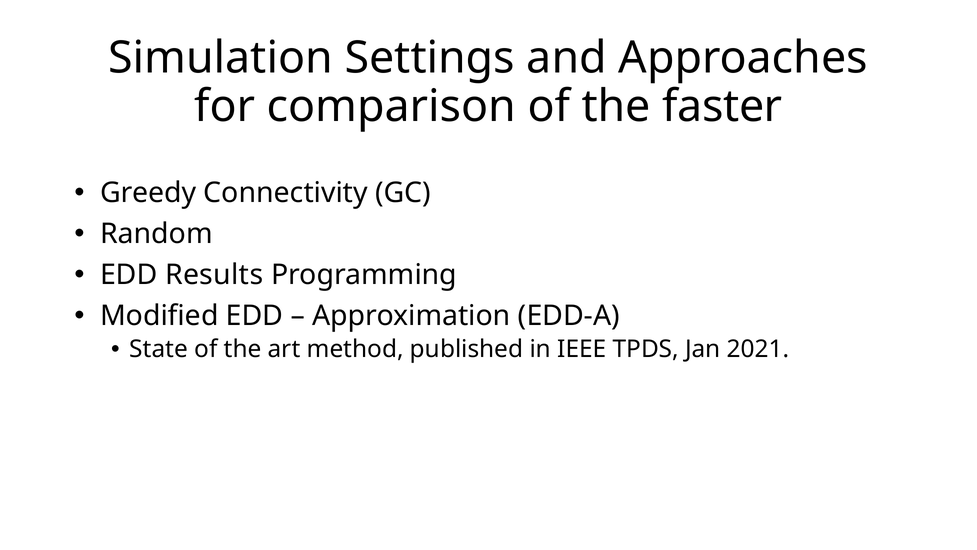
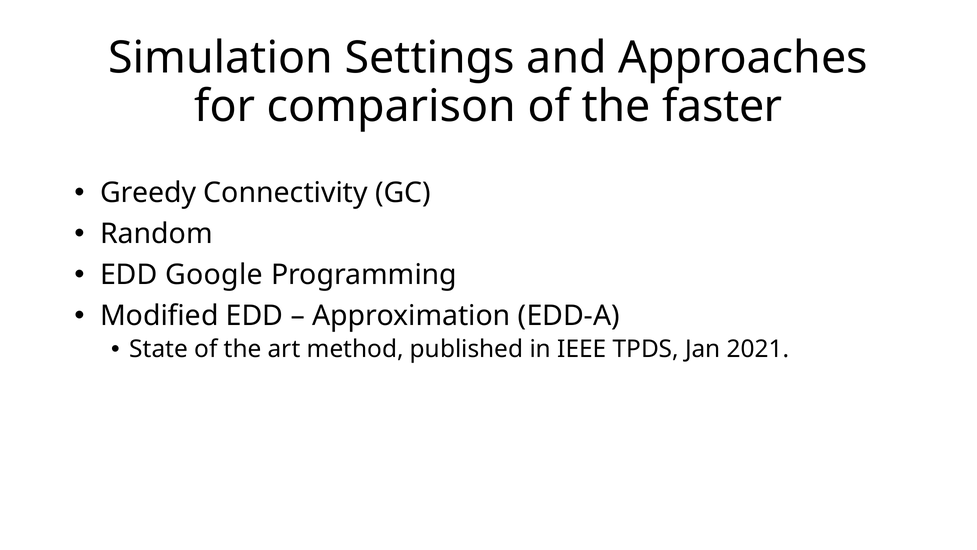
Results: Results -> Google (214, 275)
